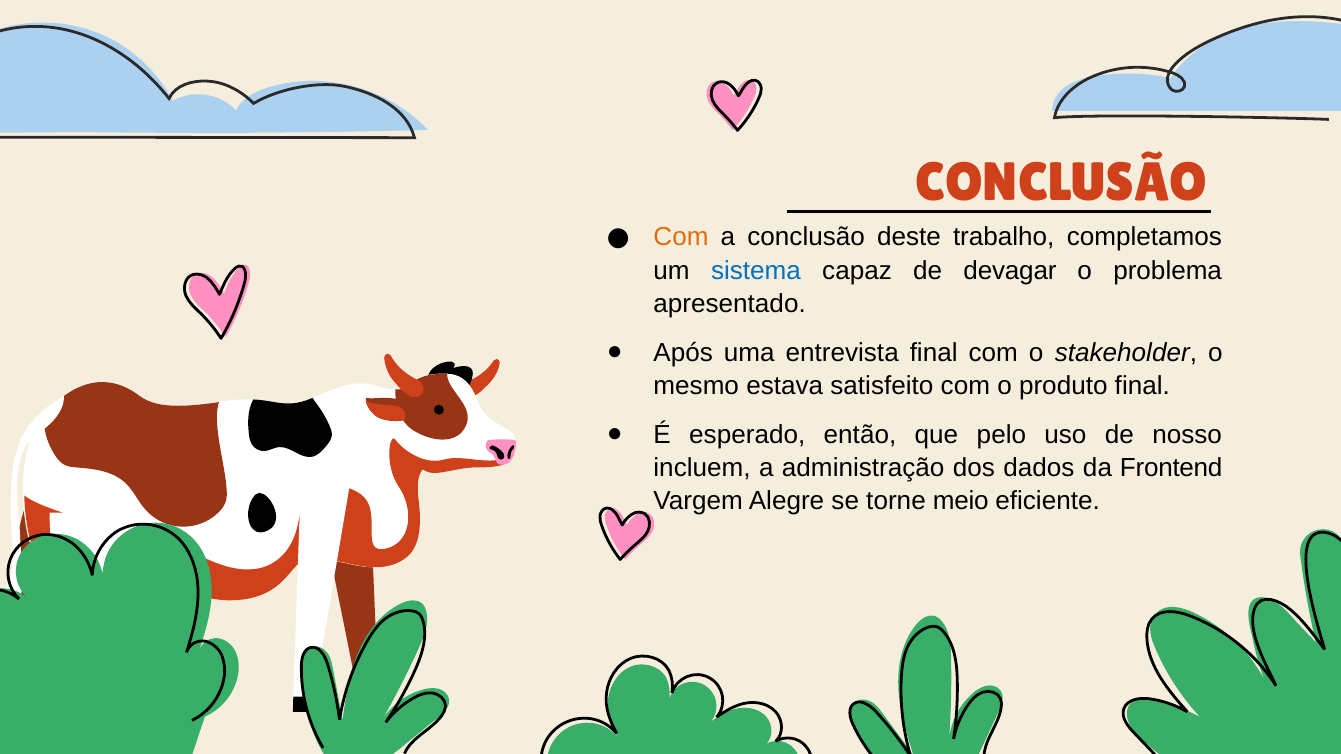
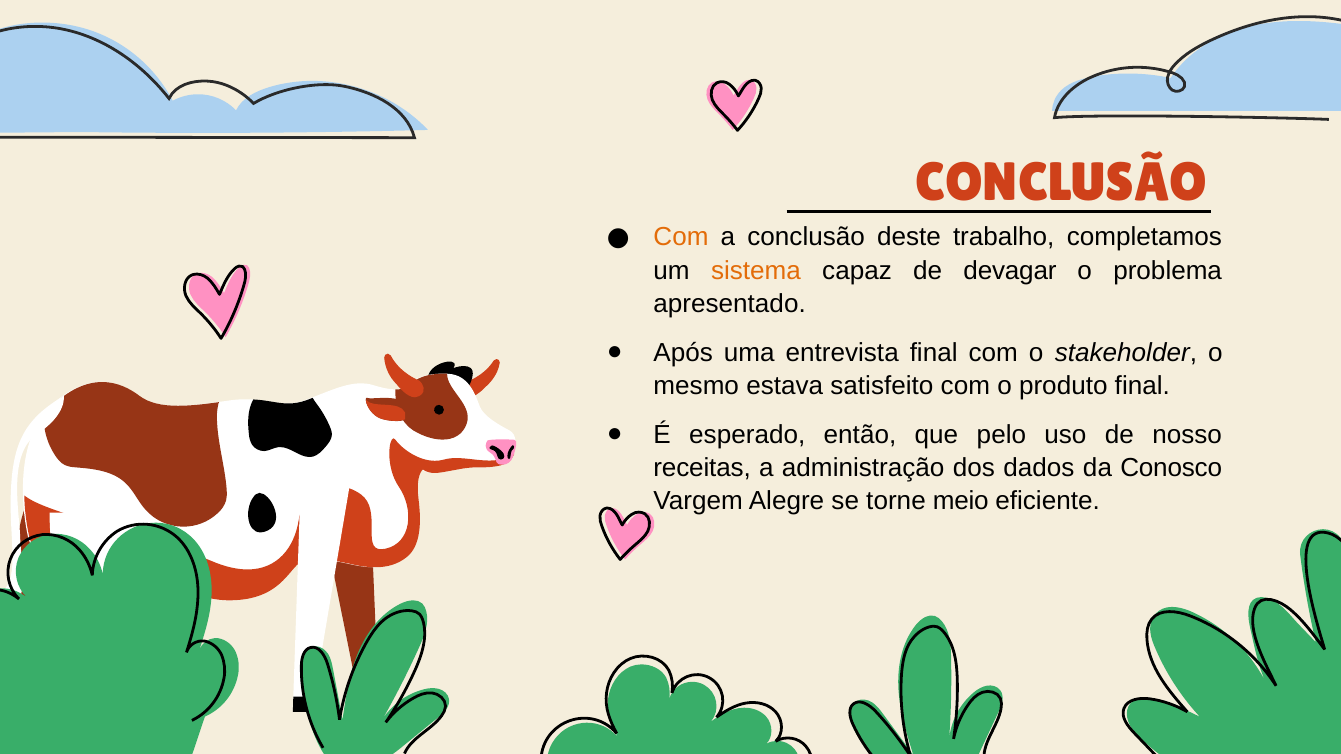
sistema colour: blue -> orange (756, 271)
incluem: incluem -> receitas (702, 468)
Frontend: Frontend -> Conosco (1171, 468)
